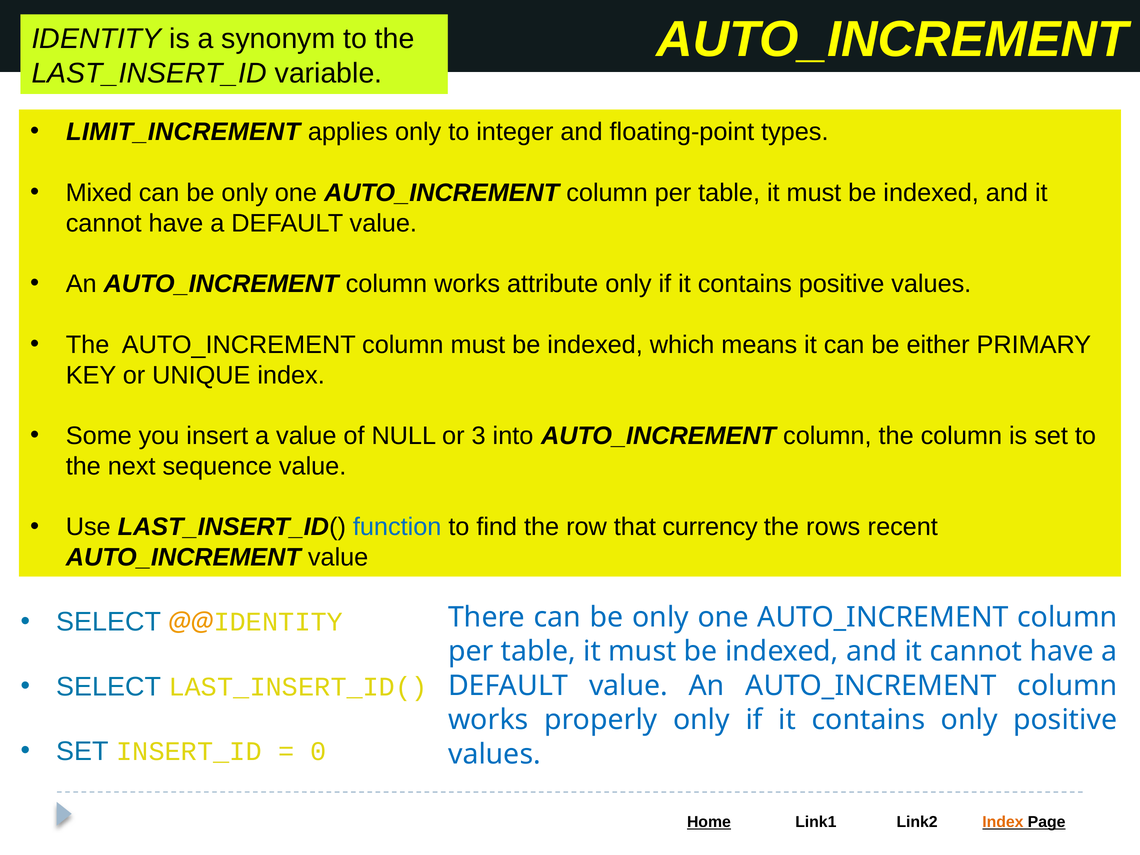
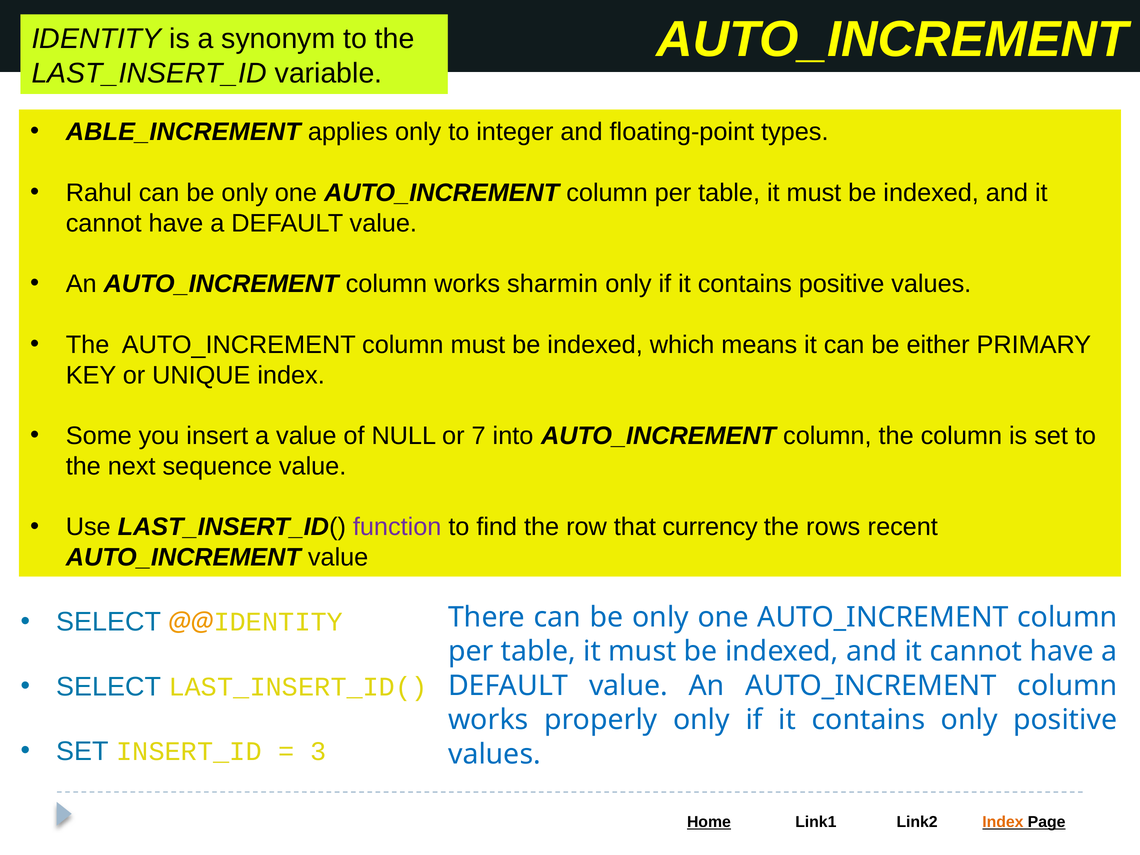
LIMIT_INCREMENT: LIMIT_INCREMENT -> ABLE_INCREMENT (183, 132)
Mixed: Mixed -> Rahul (99, 193)
attribute: attribute -> sharmin (553, 284)
3: 3 -> 7 (479, 436)
function colour: blue -> purple (397, 527)
0: 0 -> 3 (318, 751)
